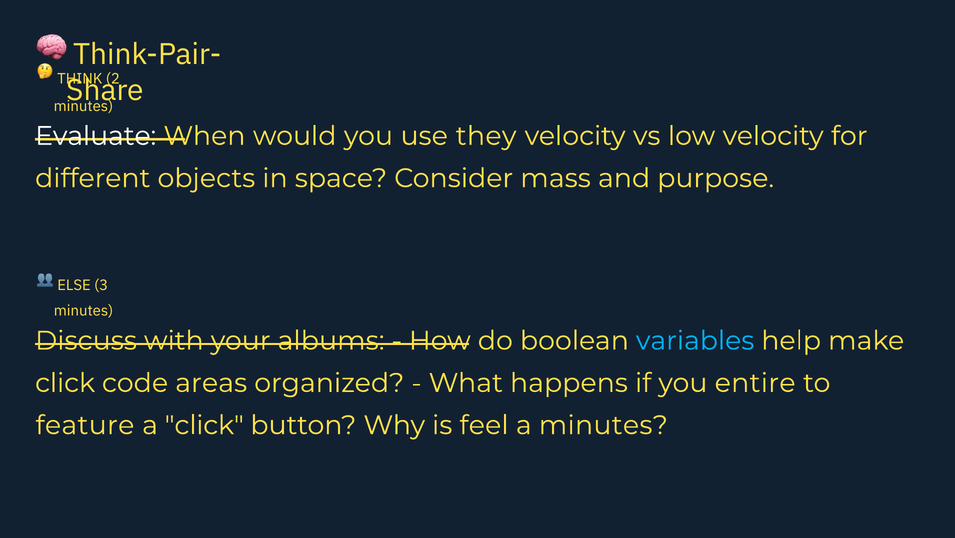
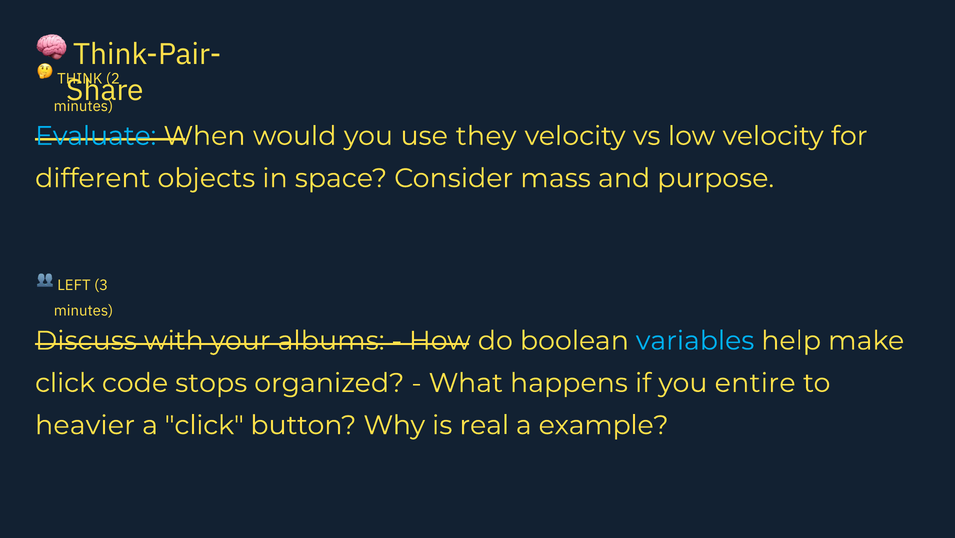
Evaluate colour: white -> light blue (96, 136)
ELSE: ELSE -> LEFT (74, 285)
areas: areas -> stops (211, 383)
feature: feature -> heavier (85, 425)
feel: feel -> real (484, 425)
a minutes: minutes -> example (604, 425)
